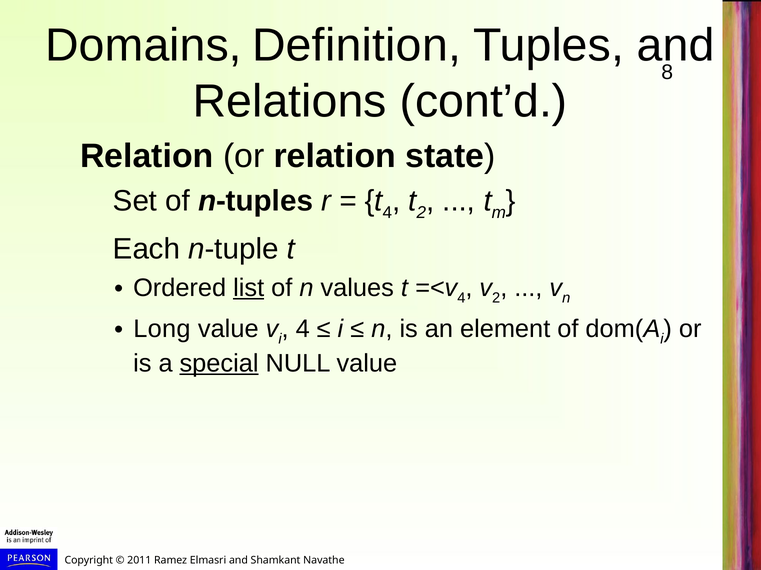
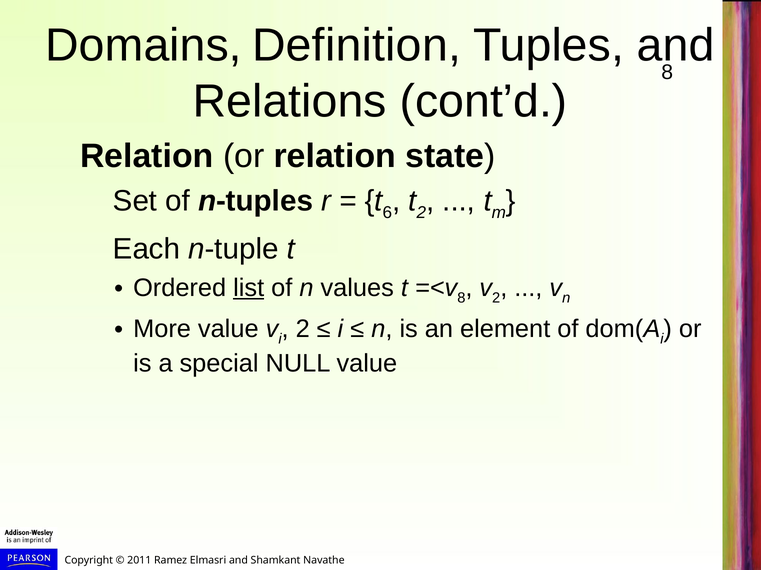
t 4: 4 -> 6 (387, 213)
4: 4 -> 8 (461, 298)
Long: Long -> More (162, 329)
4: 4 -> 2 (303, 329)
special underline: present -> none (219, 364)
